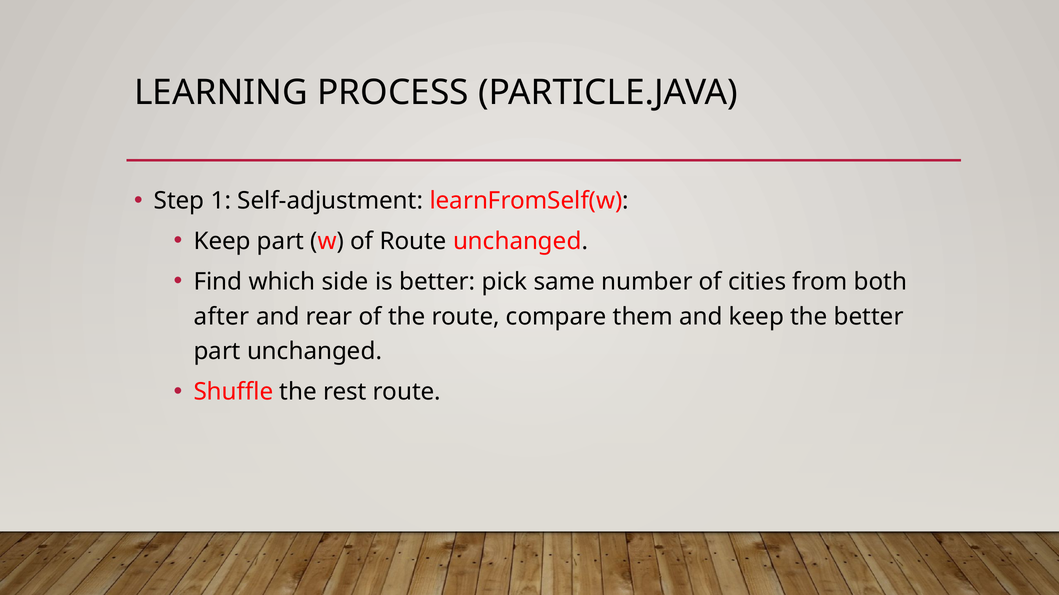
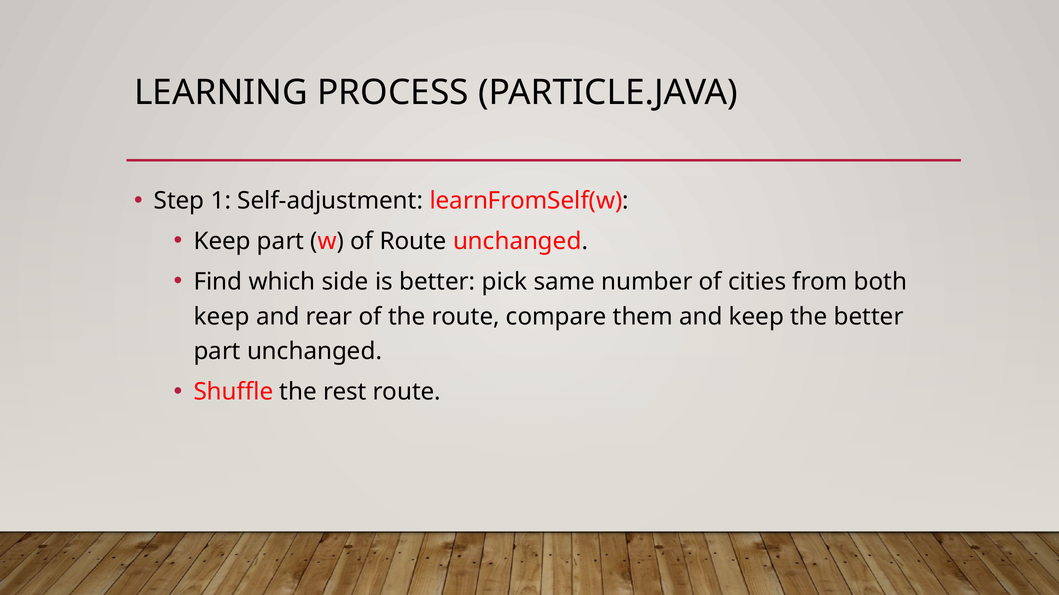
after: after -> keep (222, 317)
